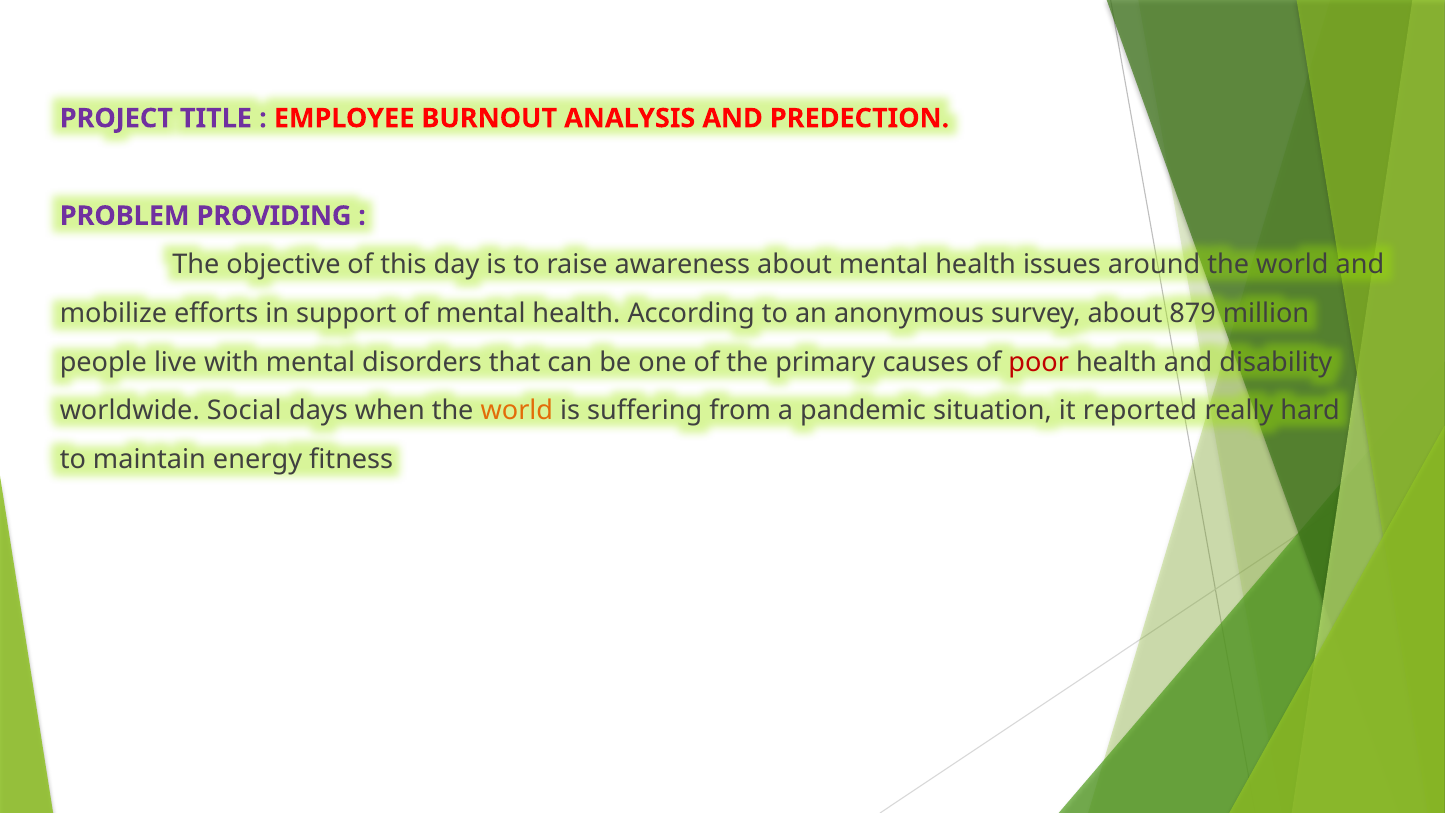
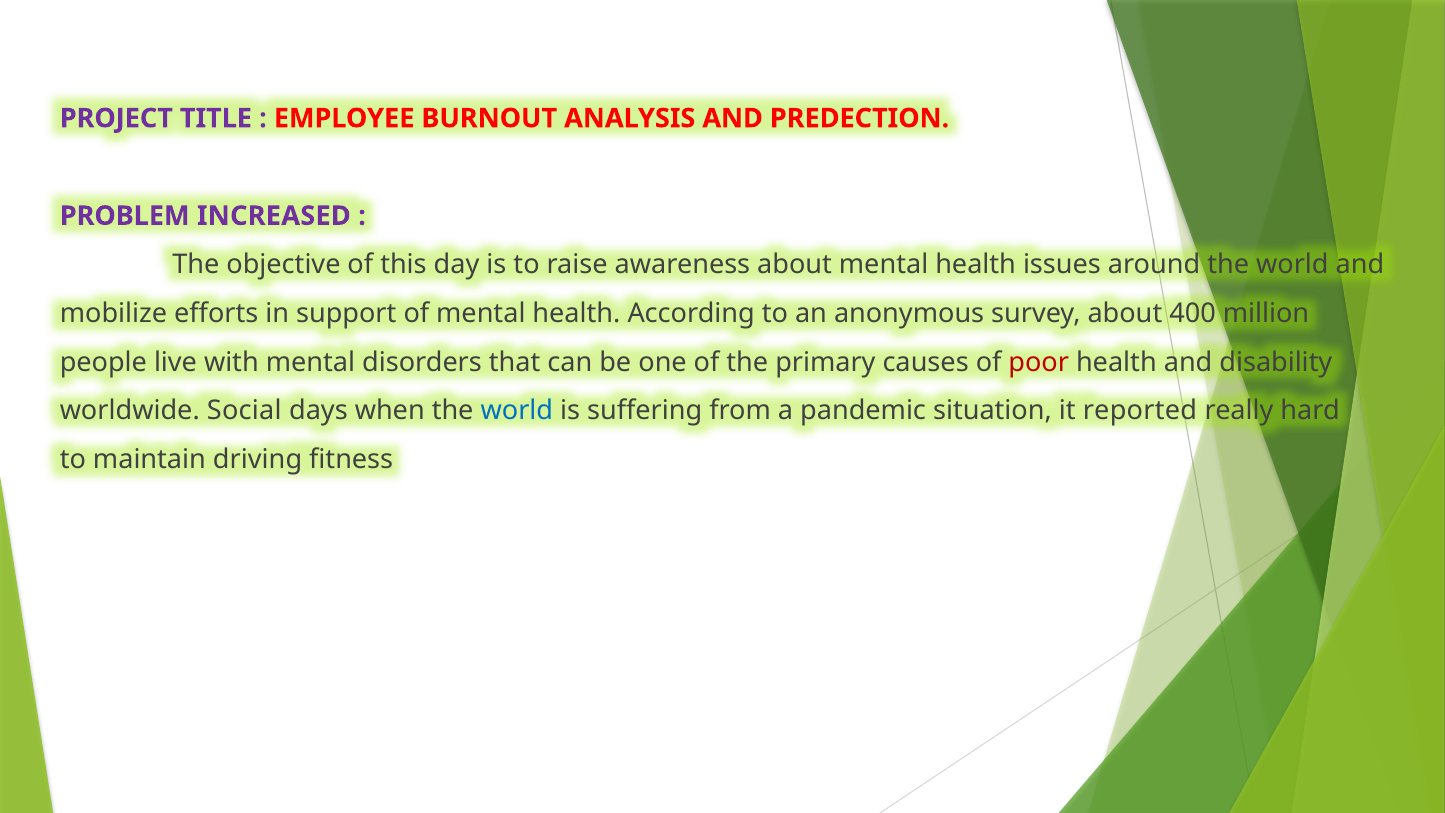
PROVIDING: PROVIDING -> INCREASED (274, 216)
879: 879 -> 400 (1193, 313)
world colour: orange -> blue (517, 411)
energy: energy -> driving (258, 460)
